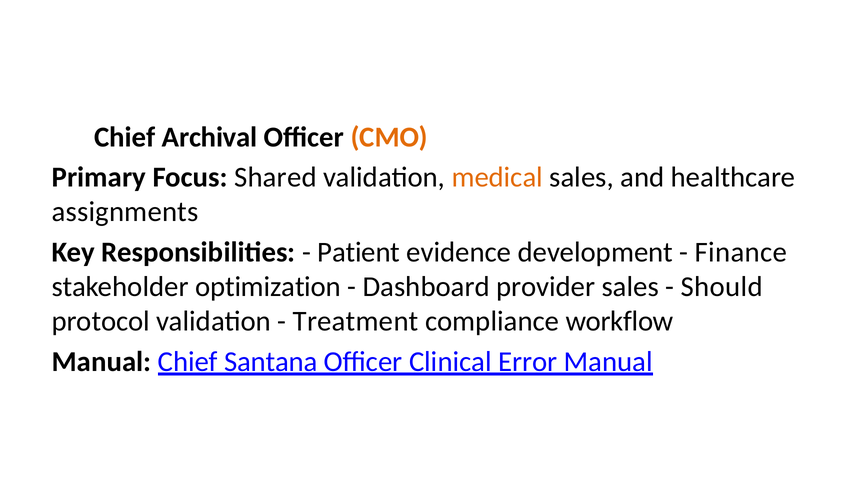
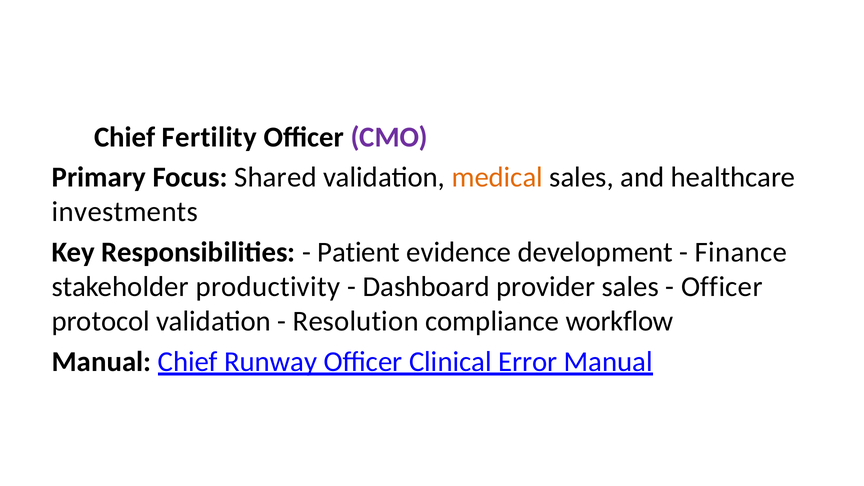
Archival: Archival -> Fertility (209, 137)
CMO colour: orange -> purple (389, 137)
assignments: assignments -> investments (125, 212)
optimization: optimization -> productivity (268, 287)
Should: Should -> Officer (722, 287)
Treatment: Treatment -> Resolution (356, 321)
Santana: Santana -> Runway (271, 362)
